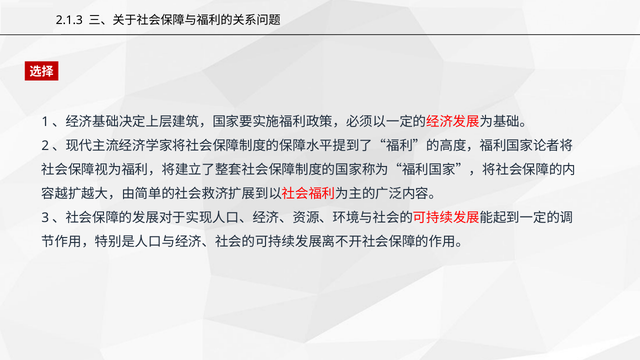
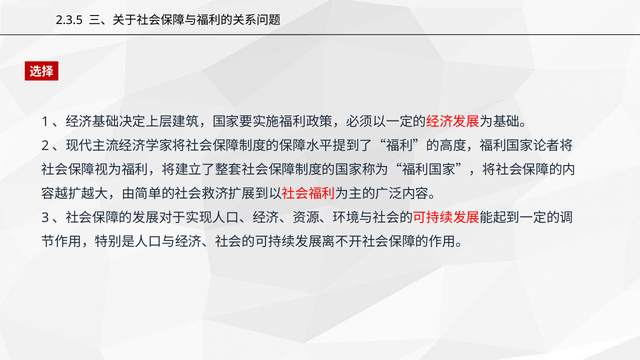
2.1.3: 2.1.3 -> 2.3.5 (69, 20)
